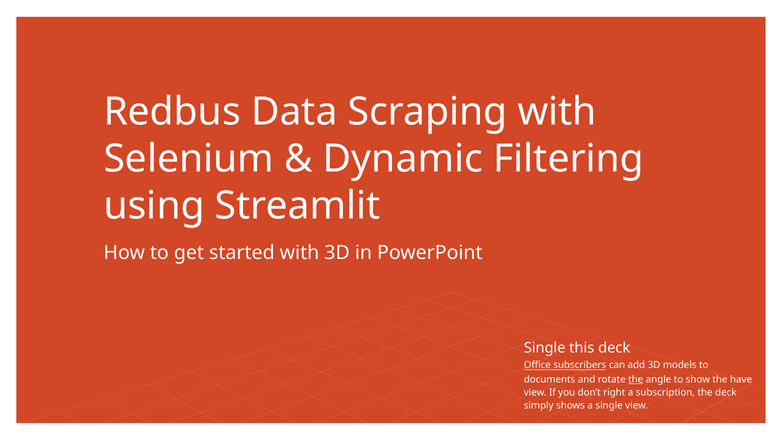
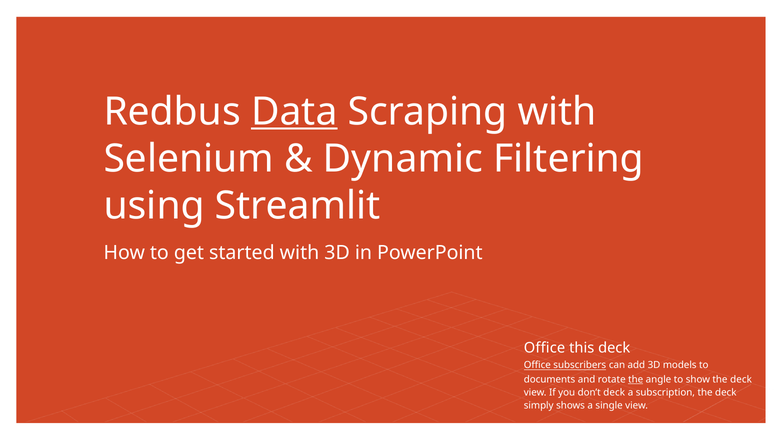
Data underline: none -> present (294, 112)
Single: Single -> Office (545, 348)
show the have: have -> deck (741, 380)
don’t right: right -> deck (614, 392)
